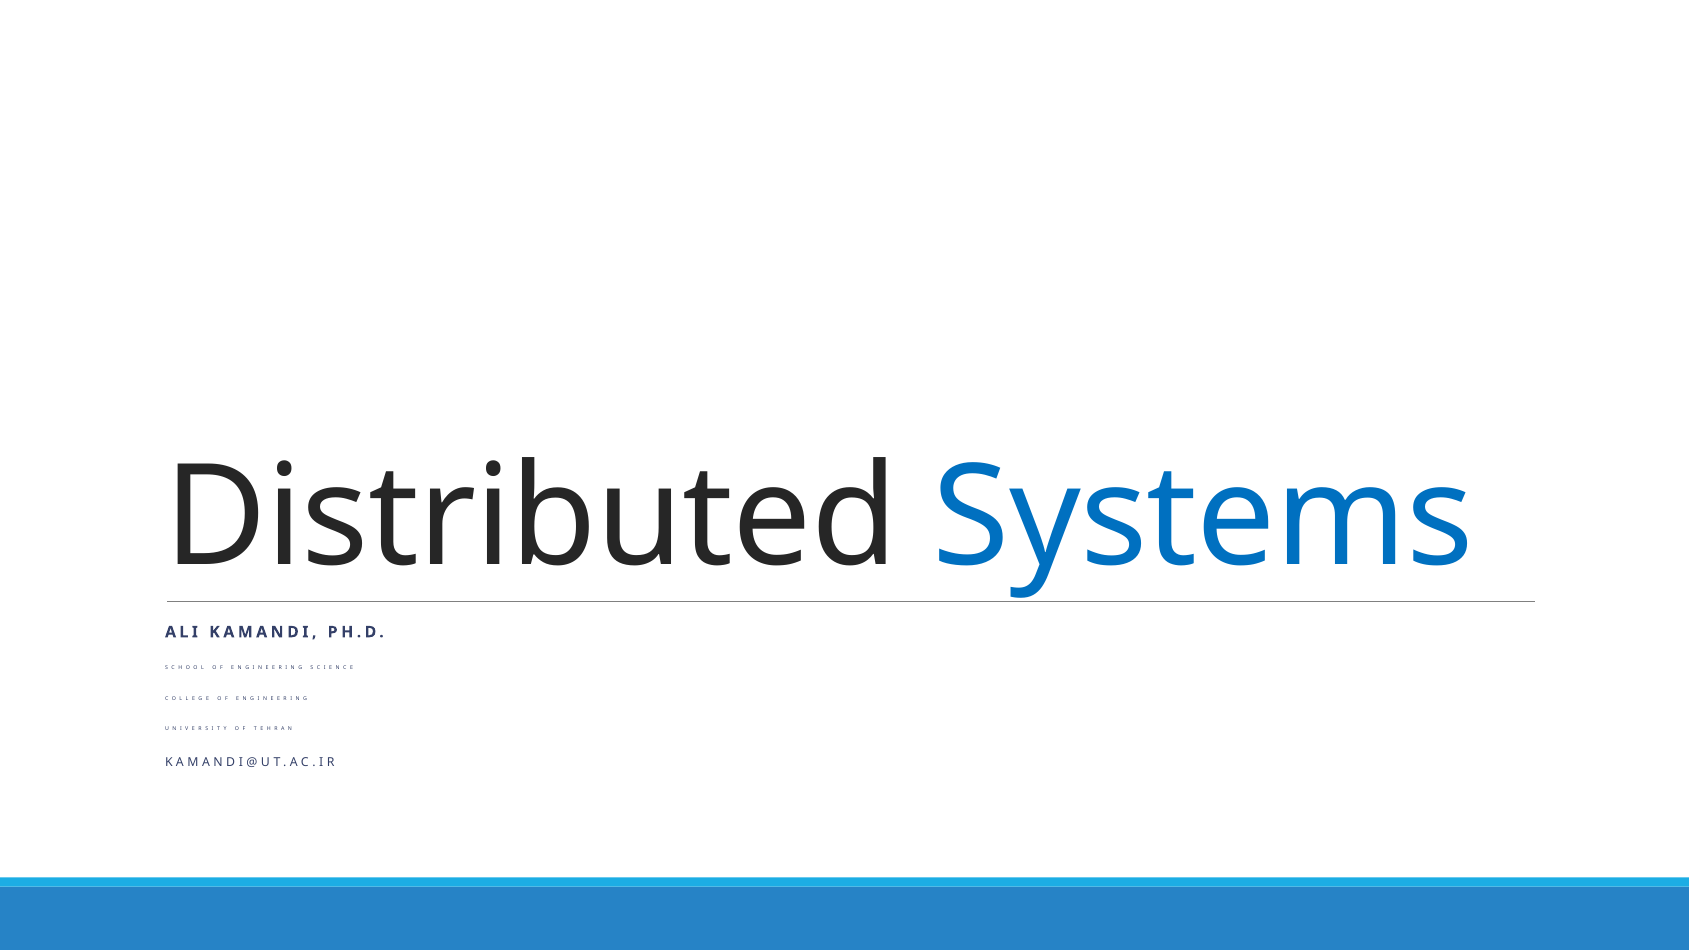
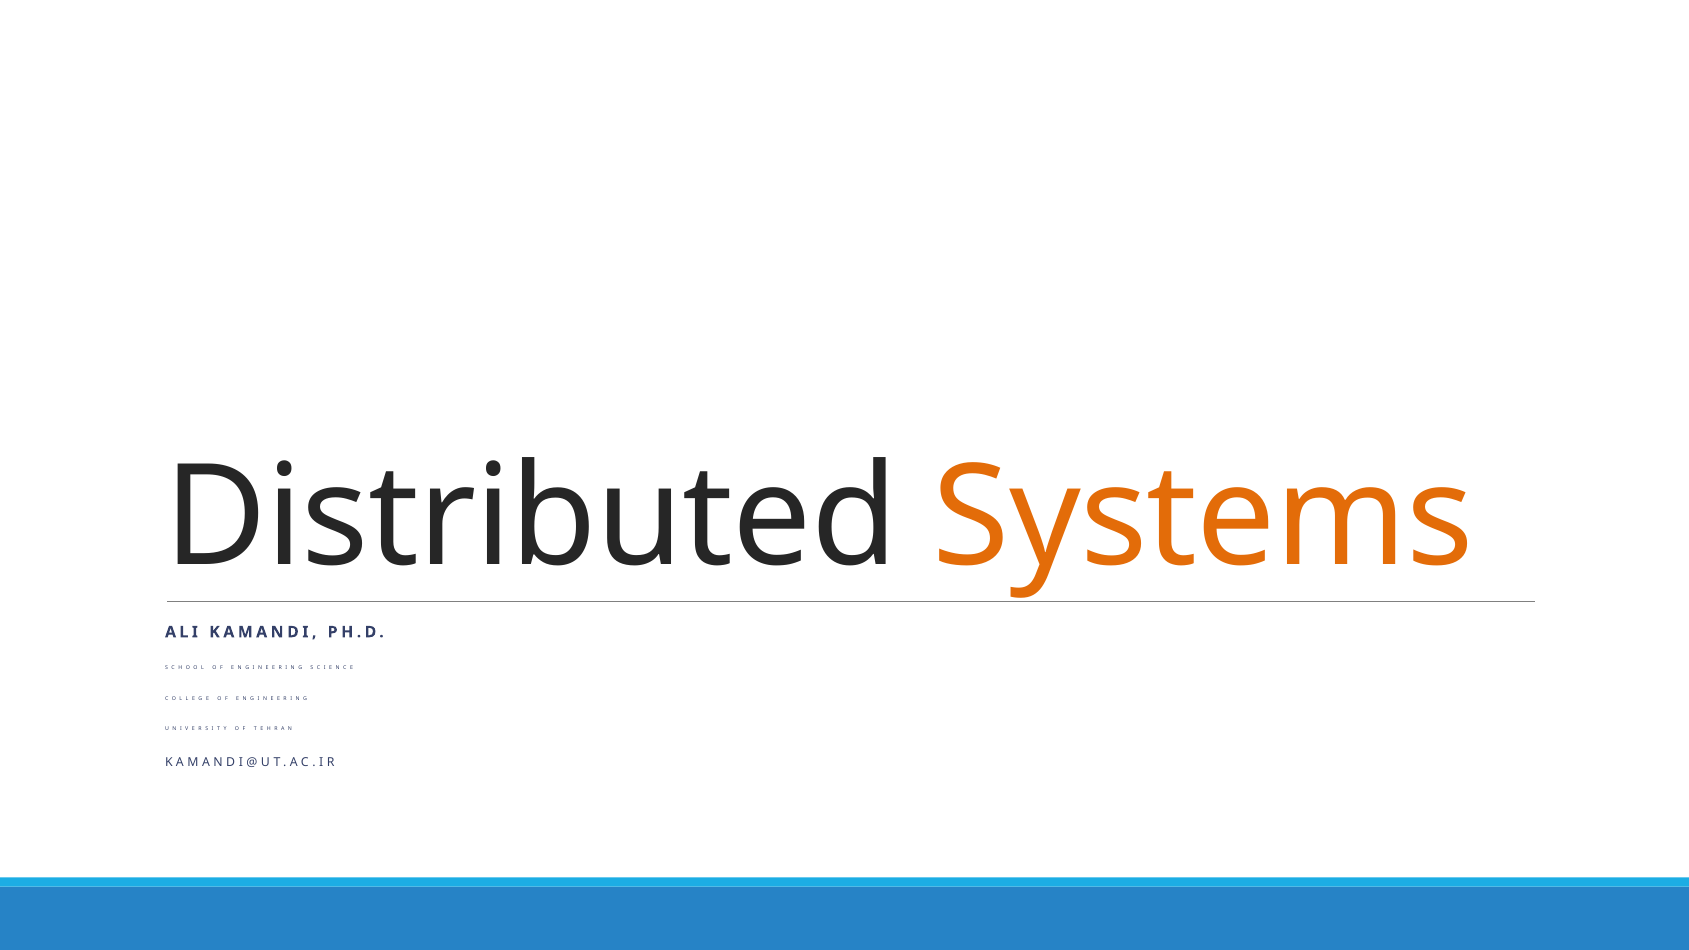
Systems colour: blue -> orange (1203, 518)
